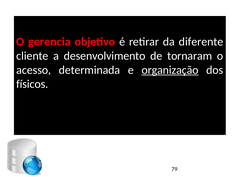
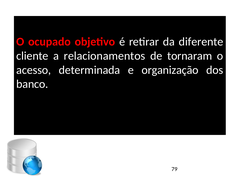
gerencia: gerencia -> ocupado (50, 42)
desenvolvimento: desenvolvimento -> relacionamentos (105, 56)
organização underline: present -> none (170, 70)
físicos: físicos -> banco (32, 84)
